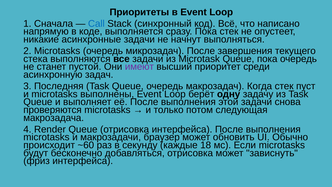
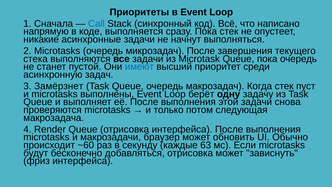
имеют colour: purple -> blue (139, 67)
Последняя: Последняя -> Замёрзнет (59, 86)
18: 18 -> 63 (206, 145)
